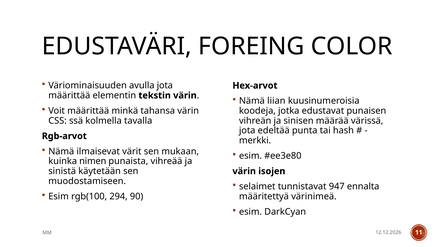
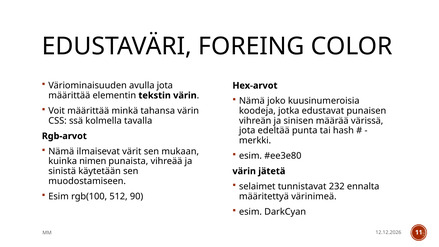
liian: liian -> joko (276, 101)
isojen: isojen -> jätetä (272, 171)
947: 947 -> 232 (337, 187)
294: 294 -> 512 (119, 196)
